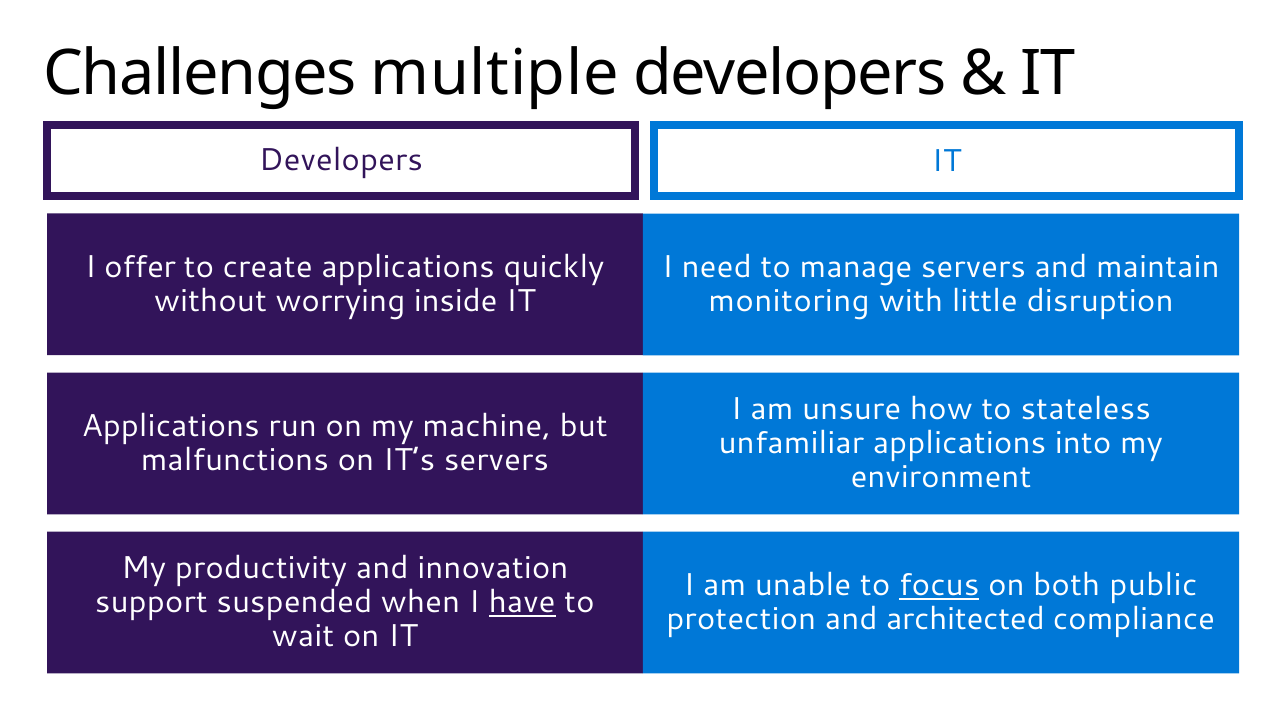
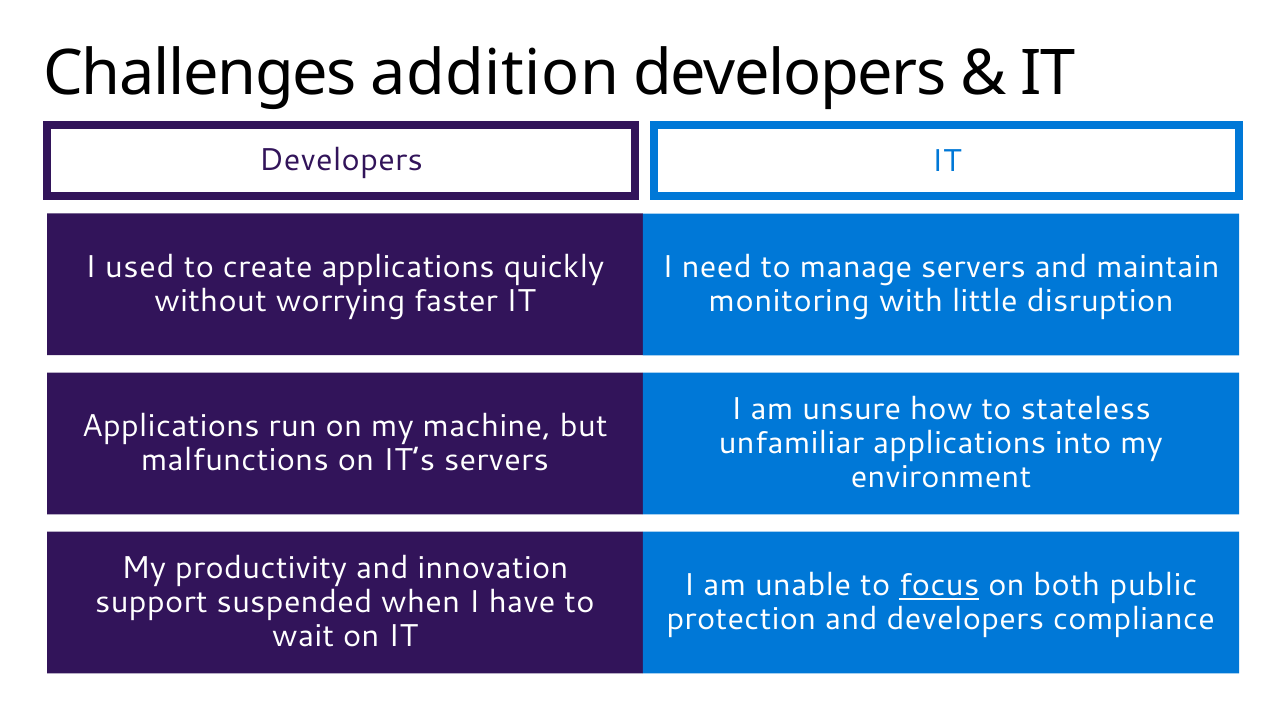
multiple: multiple -> addition (495, 74)
offer: offer -> used (140, 267)
inside: inside -> faster (456, 301)
have underline: present -> none (522, 603)
and architected: architected -> developers (965, 620)
